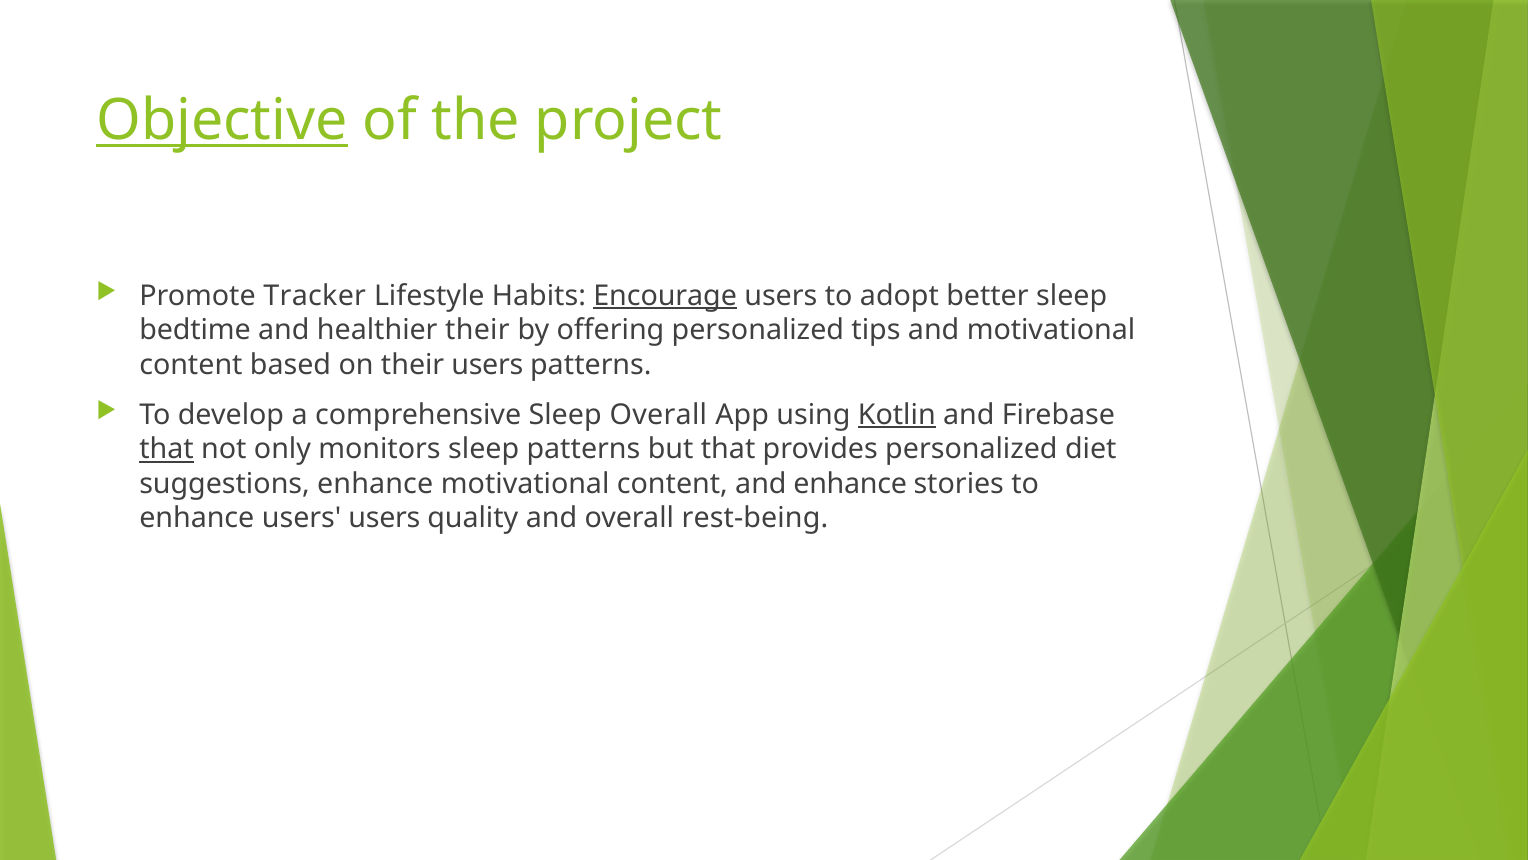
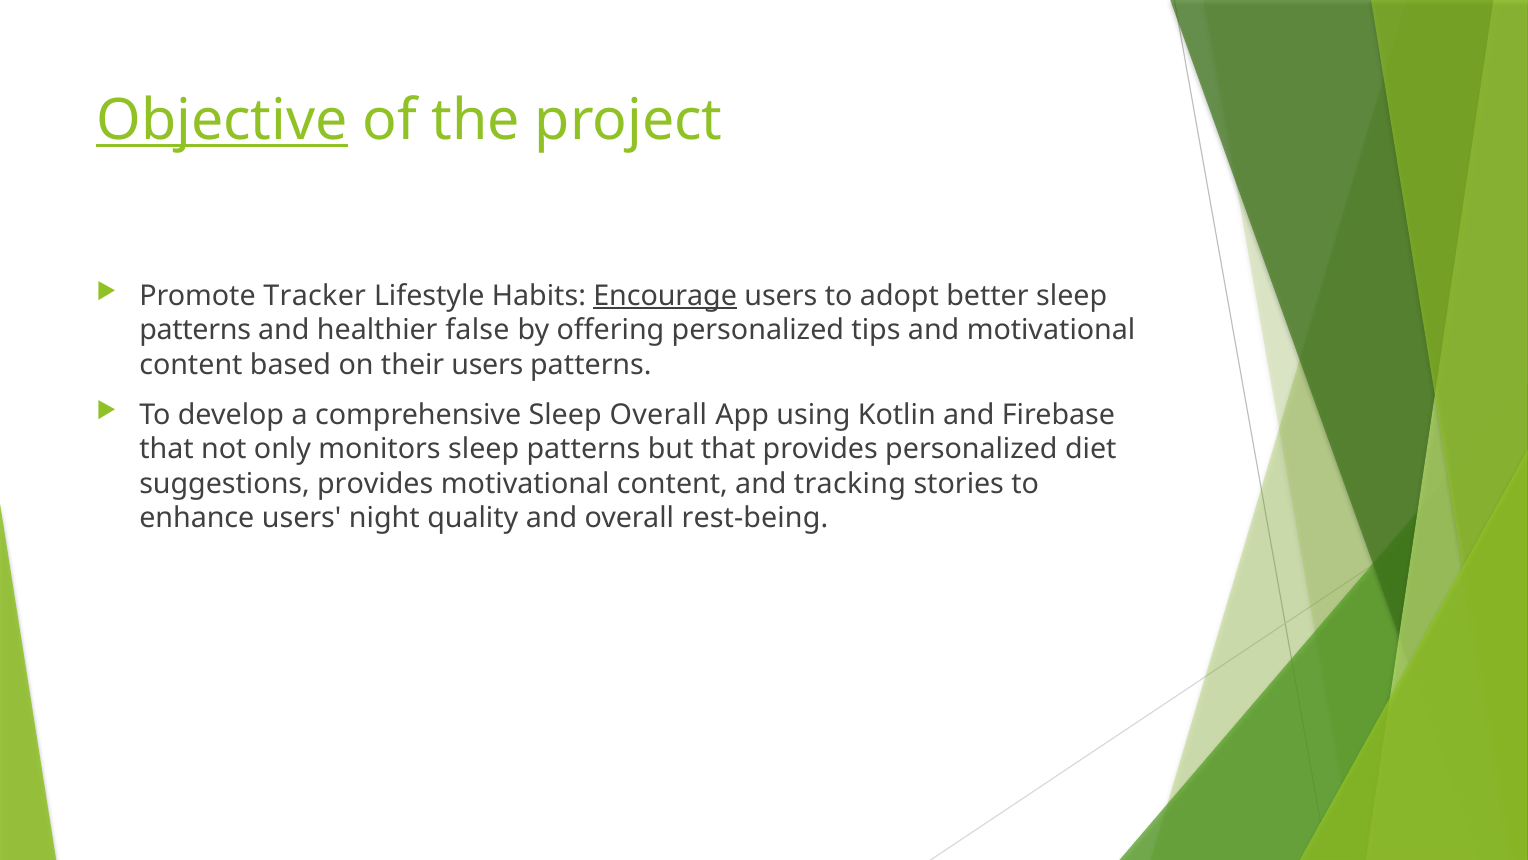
bedtime: bedtime -> patterns (195, 330)
healthier their: their -> false (477, 330)
Kotlin underline: present -> none (897, 415)
that underline: present -> none (167, 449)
suggestions enhance: enhance -> provides (375, 484)
and enhance: enhance -> tracking (850, 484)
users users: users -> night (384, 518)
